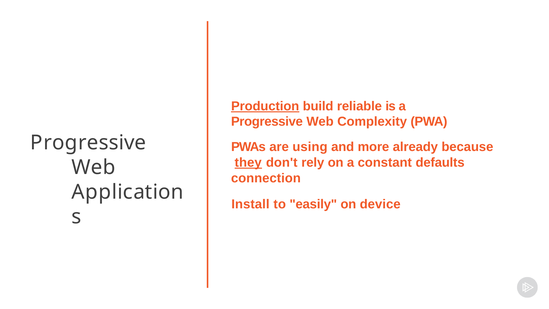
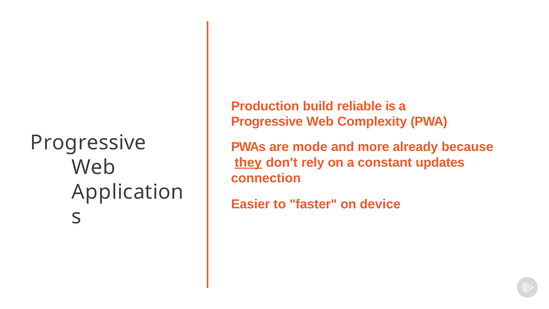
Production underline: present -> none (265, 106)
using: using -> mode (310, 147)
defaults: defaults -> updates (440, 162)
Install: Install -> Easier (251, 204)
easily: easily -> faster (313, 204)
